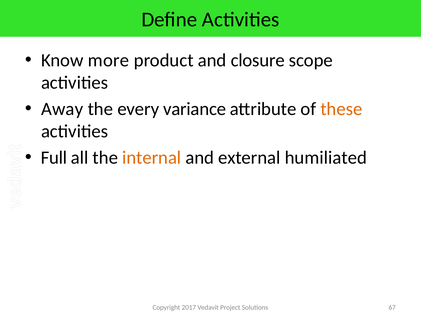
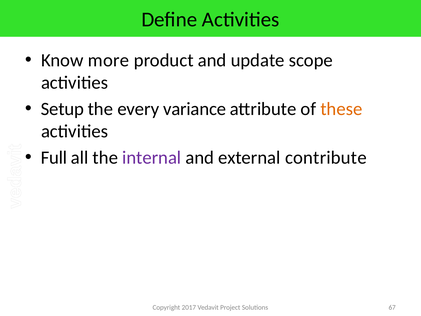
closure: closure -> update (258, 60)
Away: Away -> Setup (62, 109)
internal colour: orange -> purple (152, 158)
humiliated: humiliated -> contribute (326, 158)
